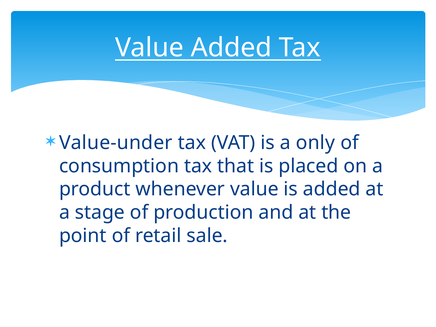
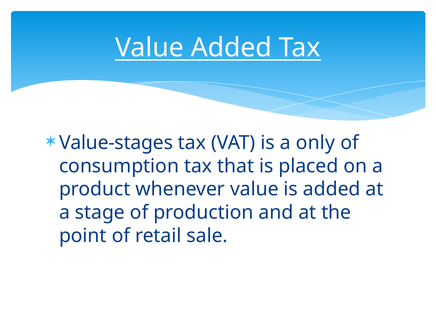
Value-under: Value-under -> Value-stages (116, 143)
